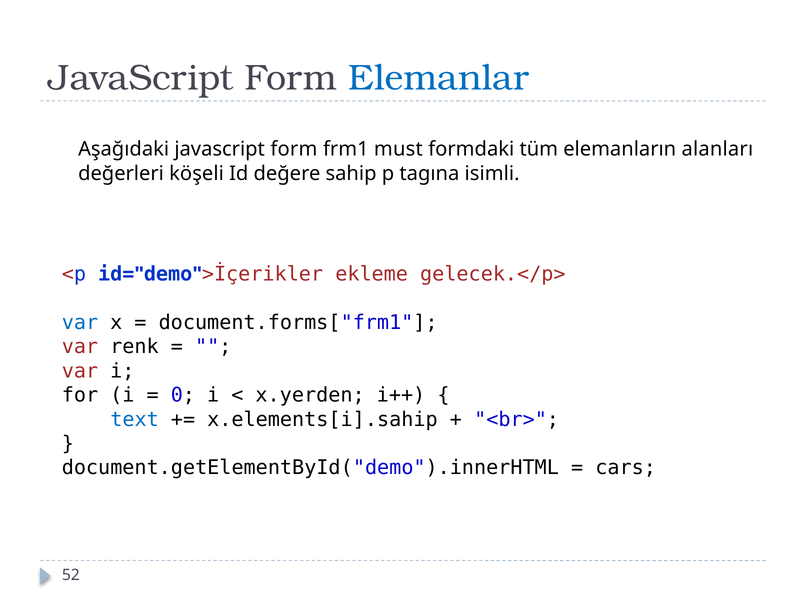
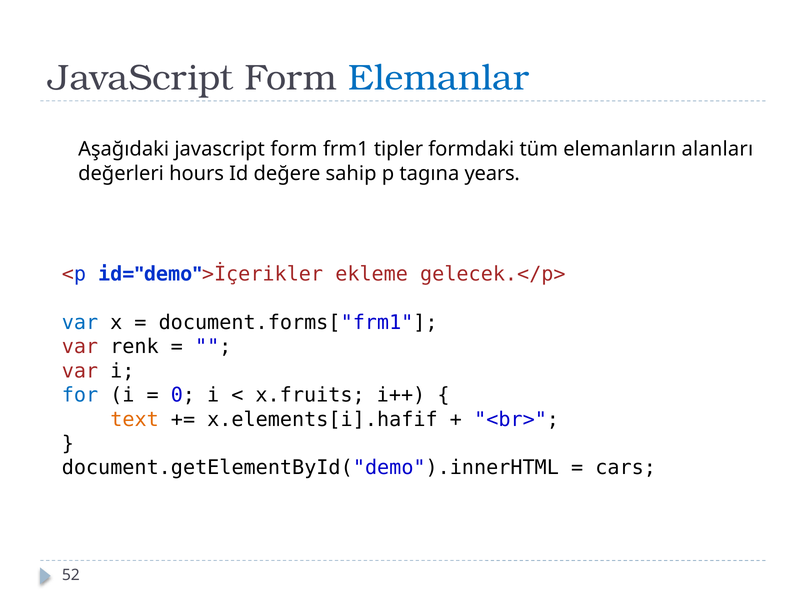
must: must -> tipler (399, 149)
köşeli: köşeli -> hours (197, 173)
isimli: isimli -> years (492, 173)
for colour: black -> blue (80, 395)
x.yerden: x.yerden -> x.fruits (310, 395)
text colour: blue -> orange (135, 419)
x.elements[i].sahip: x.elements[i].sahip -> x.elements[i].hafif (322, 419)
